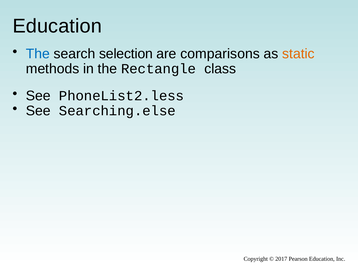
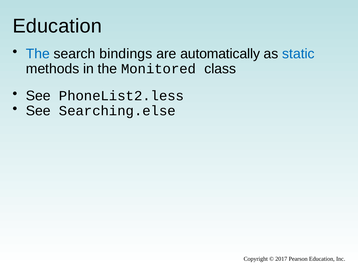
selection: selection -> bindings (126, 54)
comparisons: comparisons -> automatically (220, 54)
static colour: orange -> blue (298, 54)
Rectangle: Rectangle -> Monitored (159, 69)
